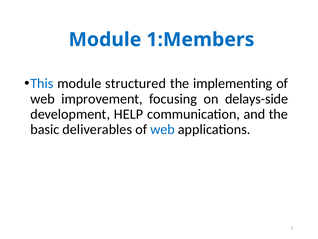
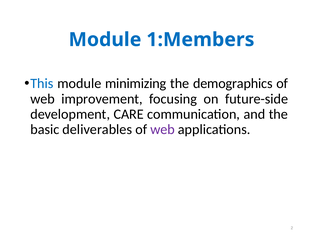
structured: structured -> minimizing (136, 83)
implementing: implementing -> demographics (233, 83)
delays-side: delays-side -> future-side (257, 99)
HELP: HELP -> CARE (129, 114)
web colour: blue -> purple (163, 129)
